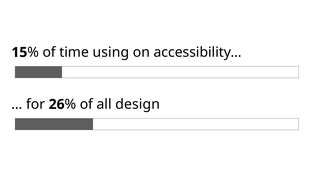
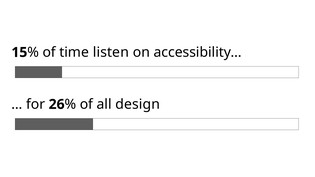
using: using -> listen (111, 52)
